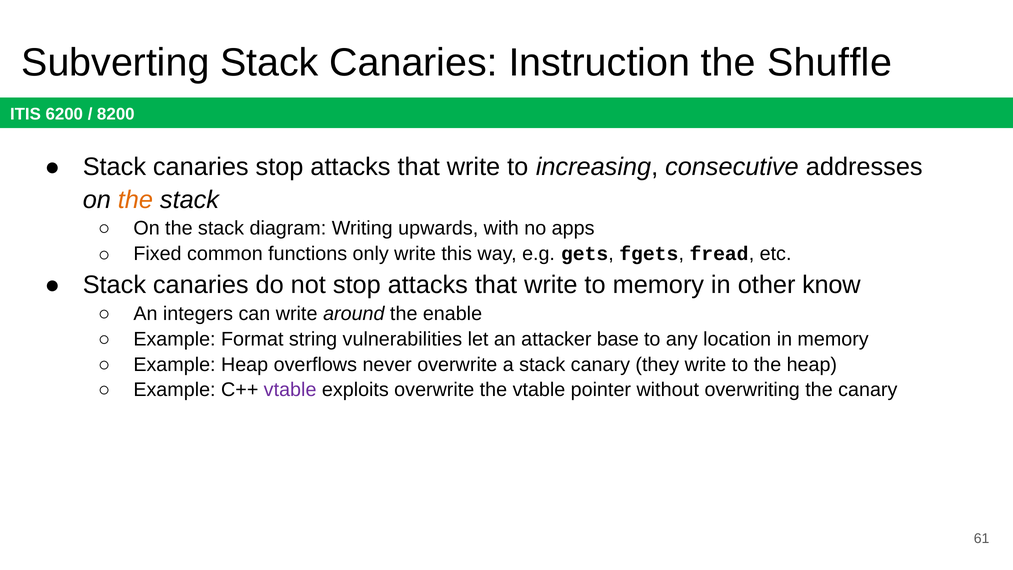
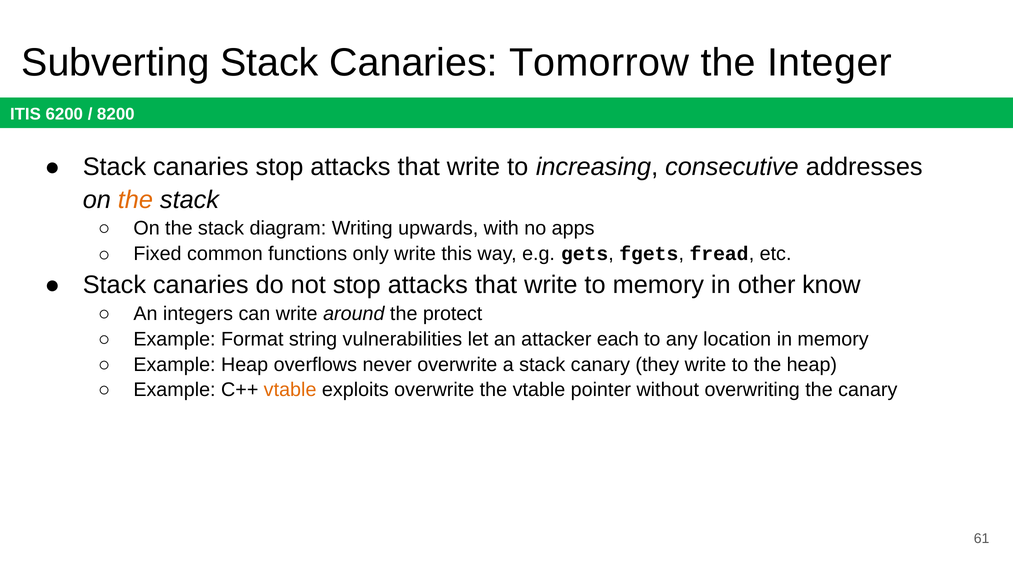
Instruction: Instruction -> Tomorrow (599, 63)
Shuffle: Shuffle -> Integer (829, 63)
enable: enable -> protect (453, 314)
base: base -> each (618, 339)
vtable colour: purple -> orange (290, 390)
